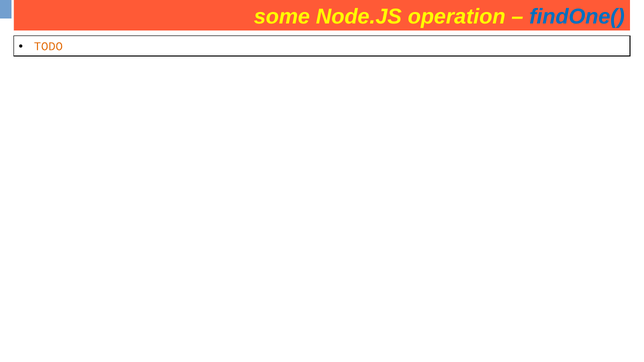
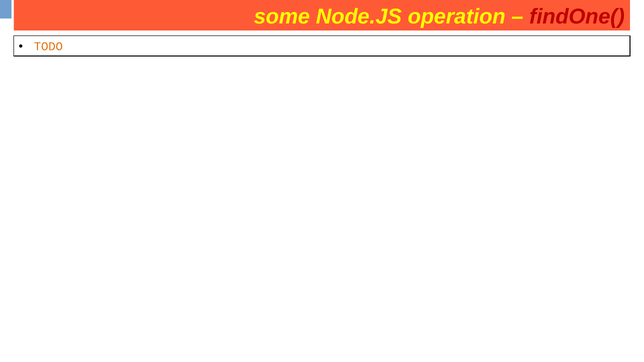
findOne( colour: blue -> red (577, 17)
